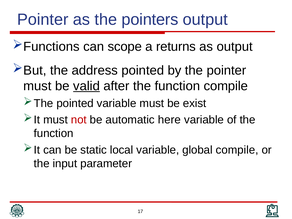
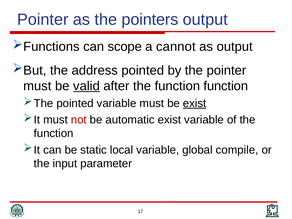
returns: returns -> cannot (176, 47)
function compile: compile -> function (226, 86)
exist underline: none -> present (195, 103)
automatic here: here -> exist (169, 120)
